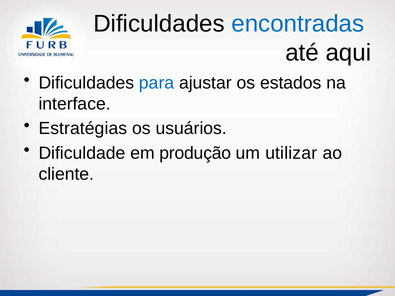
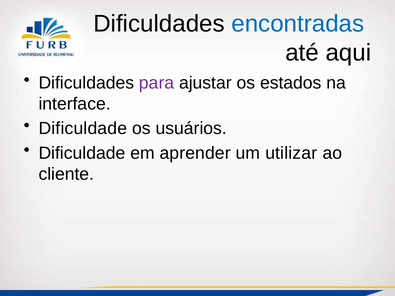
para colour: blue -> purple (157, 83)
Estratégias: Estratégias -> Dificuldade (83, 129)
produção: produção -> aprender (195, 153)
